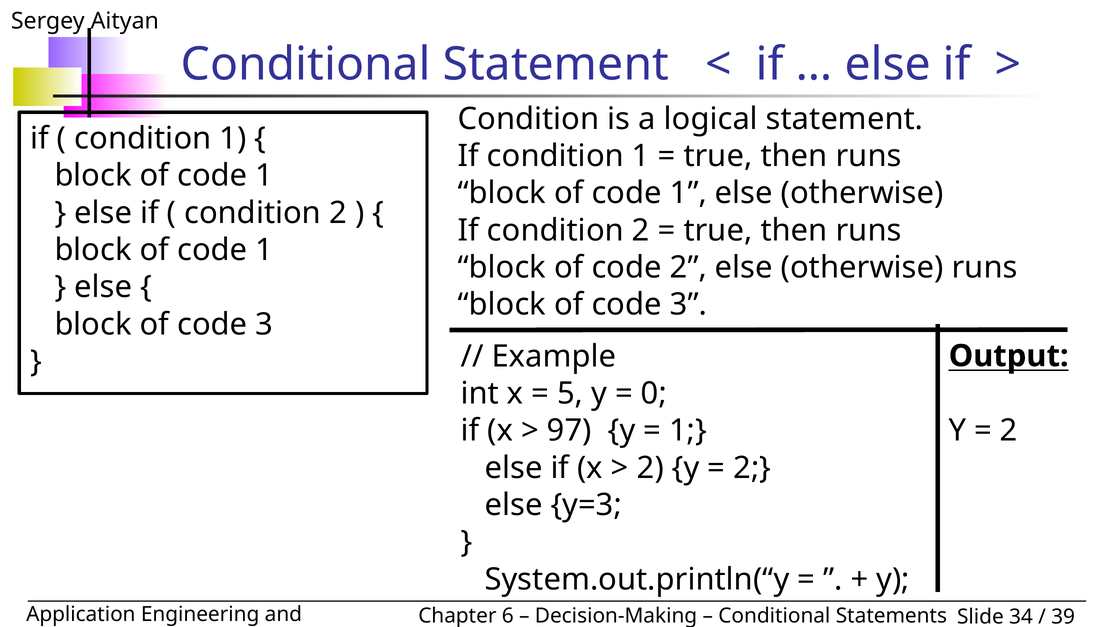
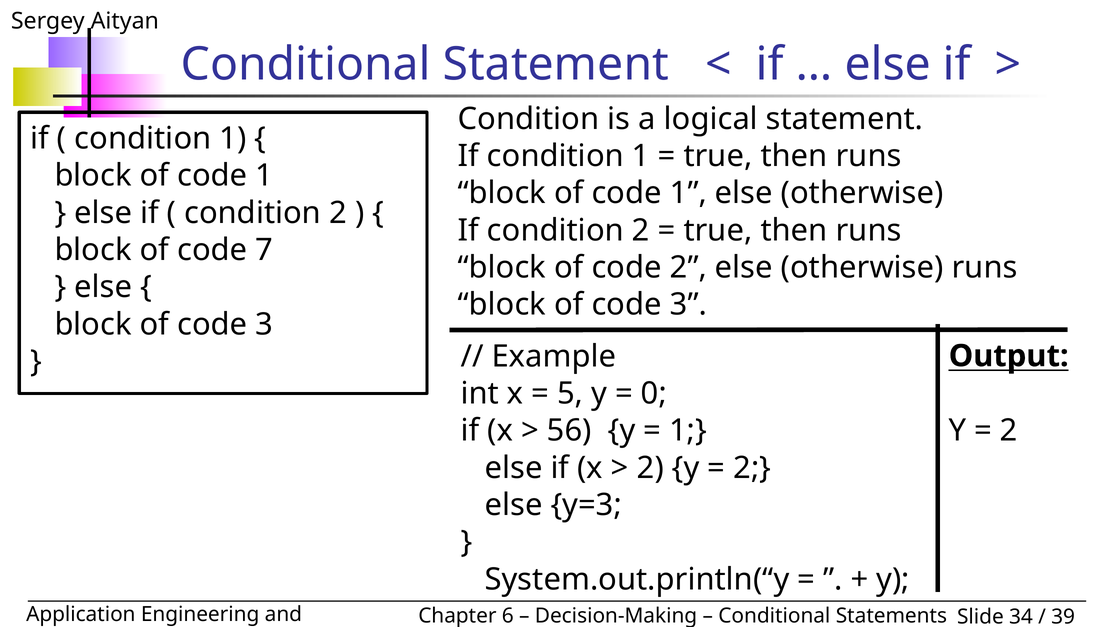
1: 1 -> 7 (264, 250)
97: 97 -> 56 (569, 430)
